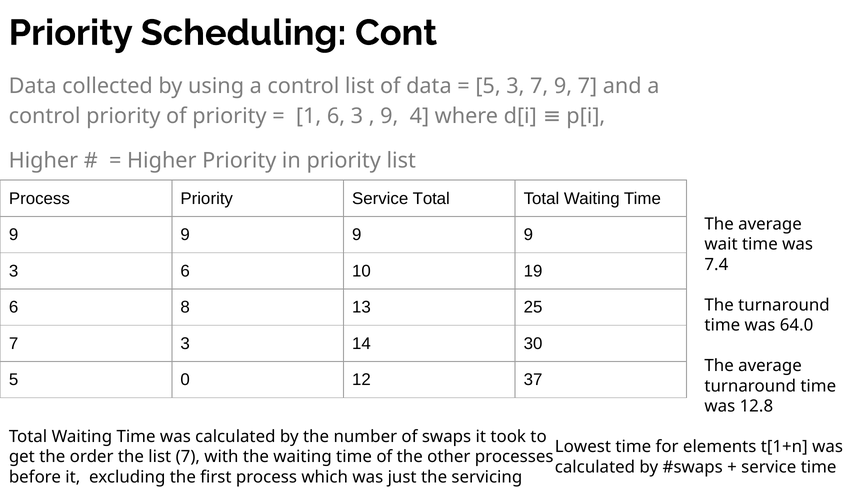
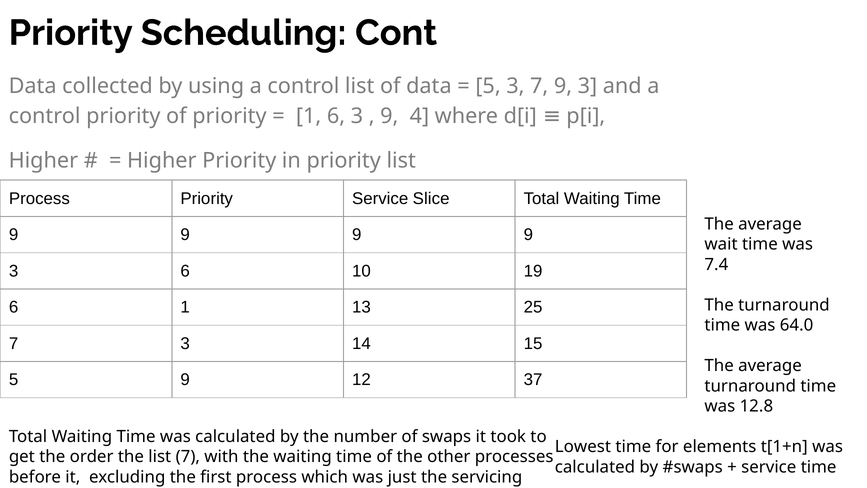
7 9 7: 7 -> 3 (587, 86)
Service Total: Total -> Slice (431, 198)
6 8: 8 -> 1 (185, 307)
30: 30 -> 15 (533, 343)
5 0: 0 -> 9 (185, 380)
